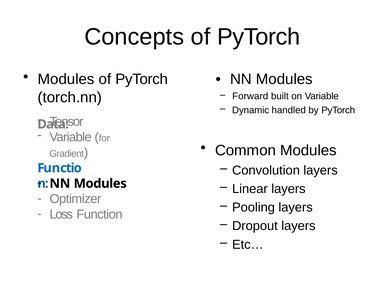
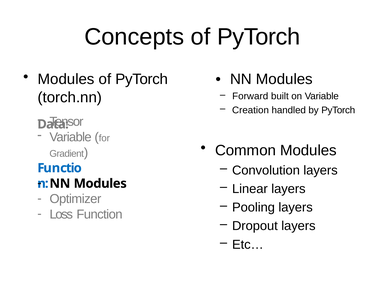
Dynamic: Dynamic -> Creation (251, 110)
